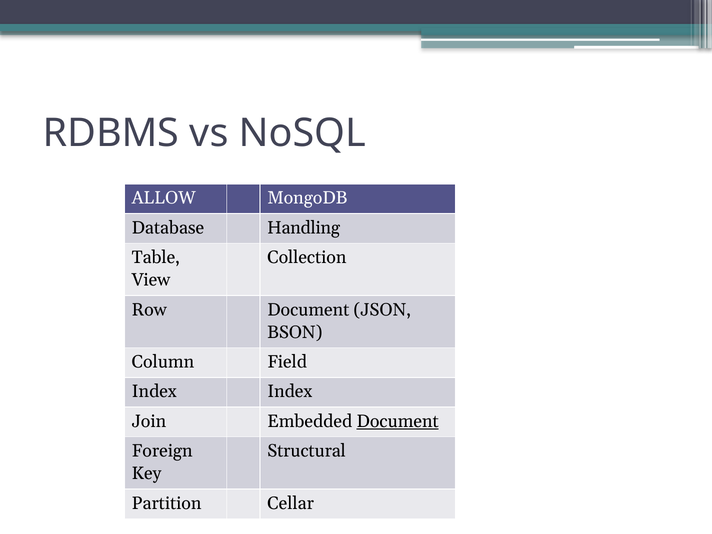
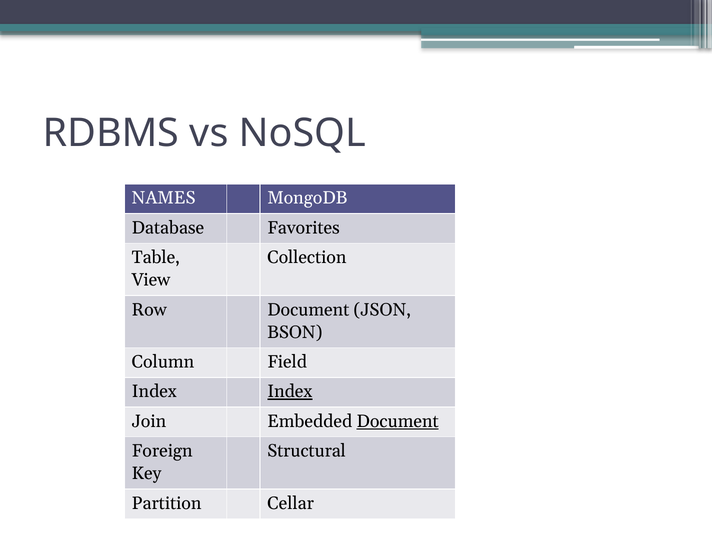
ALLOW: ALLOW -> NAMES (164, 198)
Handling: Handling -> Favorites (304, 228)
Index underline: none -> present (290, 392)
